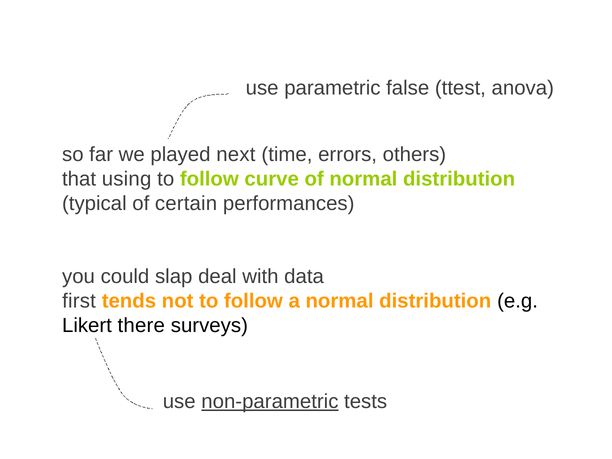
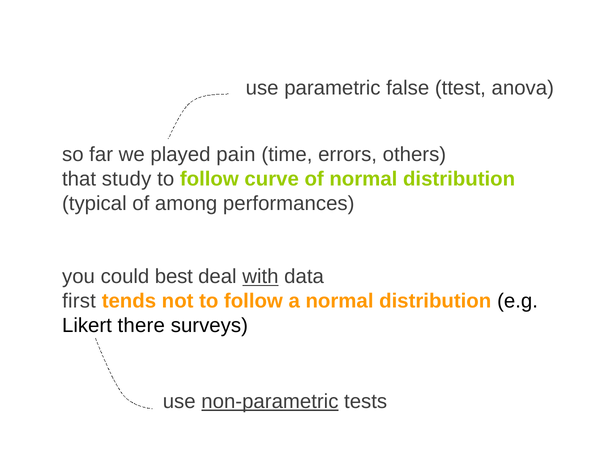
next: next -> pain (236, 154)
using: using -> study (127, 179)
certain: certain -> among (186, 203)
slap: slap -> best (174, 277)
with underline: none -> present (260, 277)
